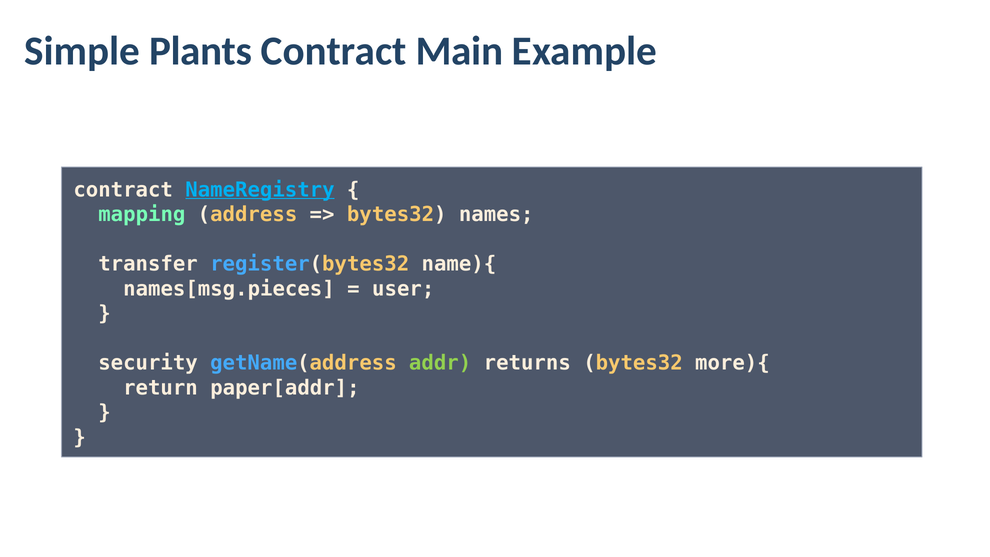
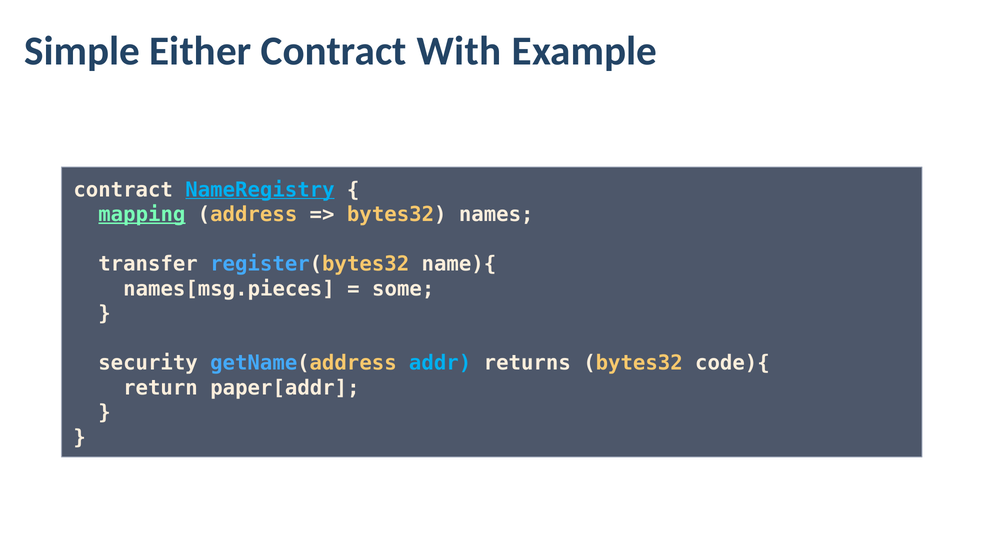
Plants: Plants -> Either (200, 51)
Main: Main -> With (459, 51)
mapping underline: none -> present (142, 214)
user: user -> some (403, 289)
addr colour: light green -> light blue (440, 363)
more){: more){ -> code){ (732, 363)
